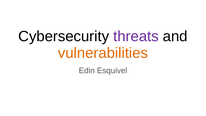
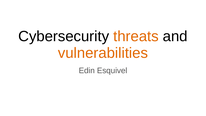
threats colour: purple -> orange (136, 36)
